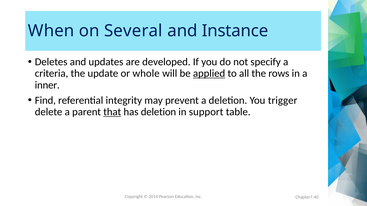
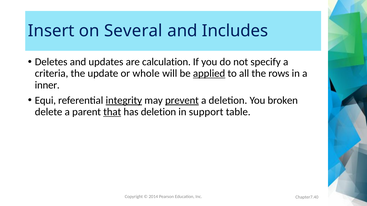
When: When -> Insert (51, 31)
Instance: Instance -> Includes (235, 31)
developed: developed -> calculation (166, 62)
Find: Find -> Equi (45, 101)
integrity underline: none -> present (124, 101)
prevent underline: none -> present (182, 101)
trigger: trigger -> broken (283, 101)
